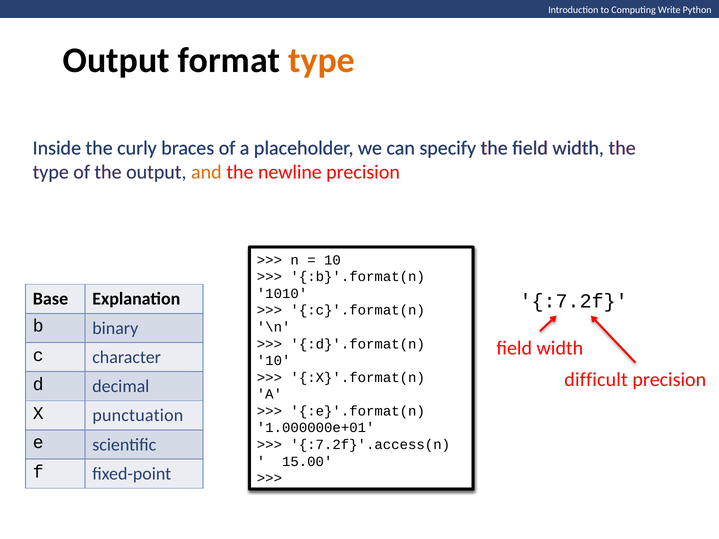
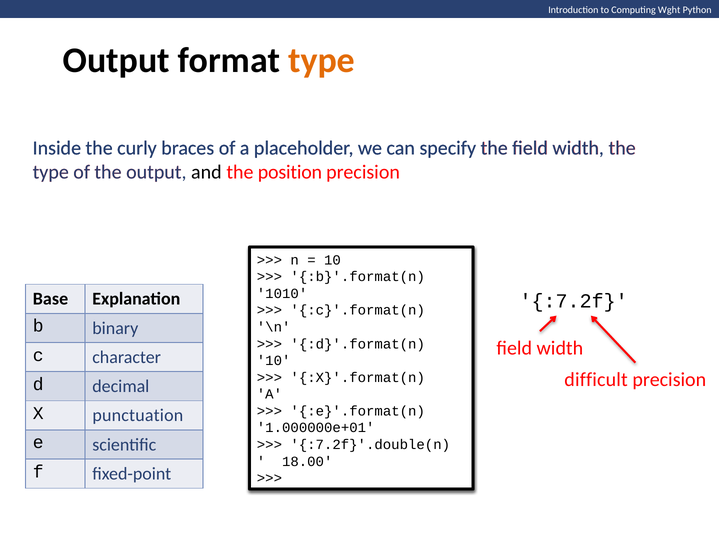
Write: Write -> Wght (669, 10)
and colour: orange -> black (206, 172)
newline: newline -> position (290, 172)
:7.2f}'.access(n: :7.2f}'.access(n -> :7.2f}'.double(n (370, 445)
15.00: 15.00 -> 18.00 (307, 462)
